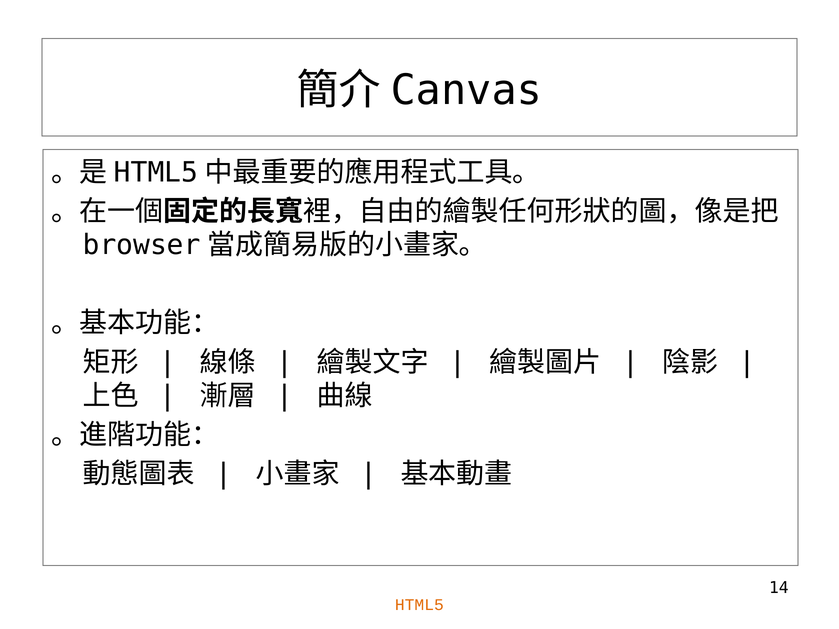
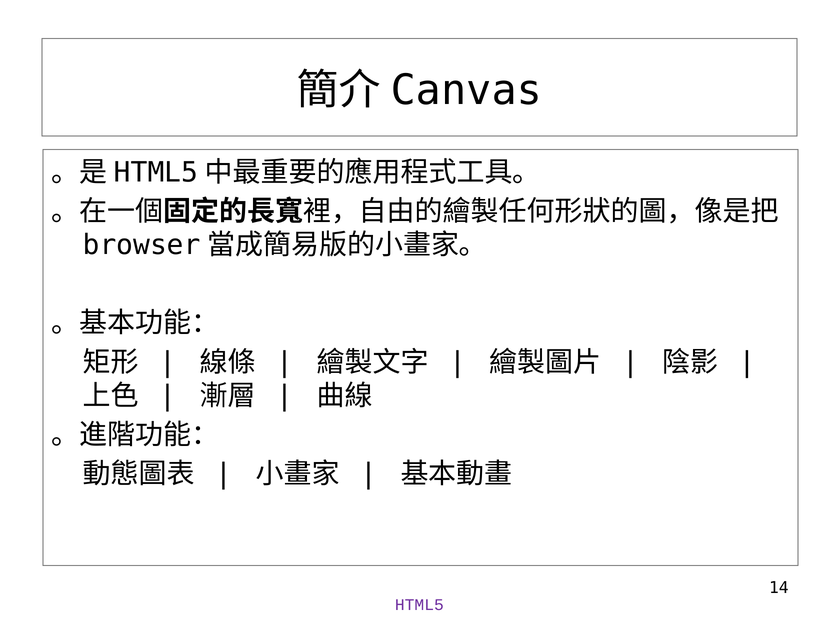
HTML5 colour: orange -> purple (419, 605)
